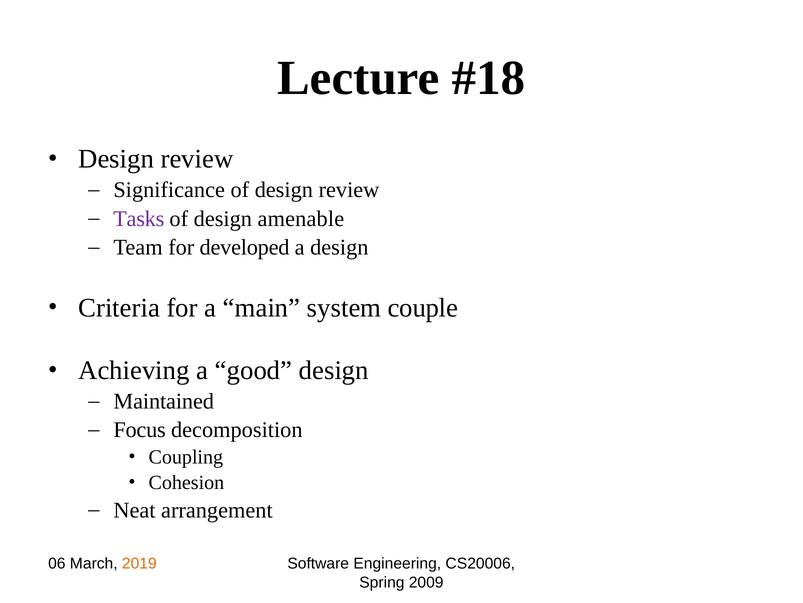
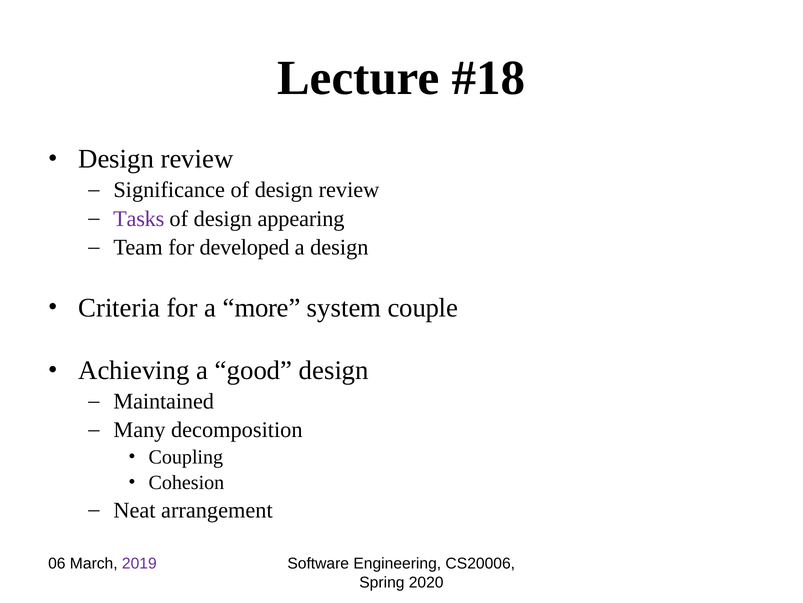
amenable: amenable -> appearing (301, 218)
main: main -> more (262, 307)
Focus: Focus -> Many (139, 430)
2019 colour: orange -> purple (139, 563)
2009: 2009 -> 2020 (426, 582)
